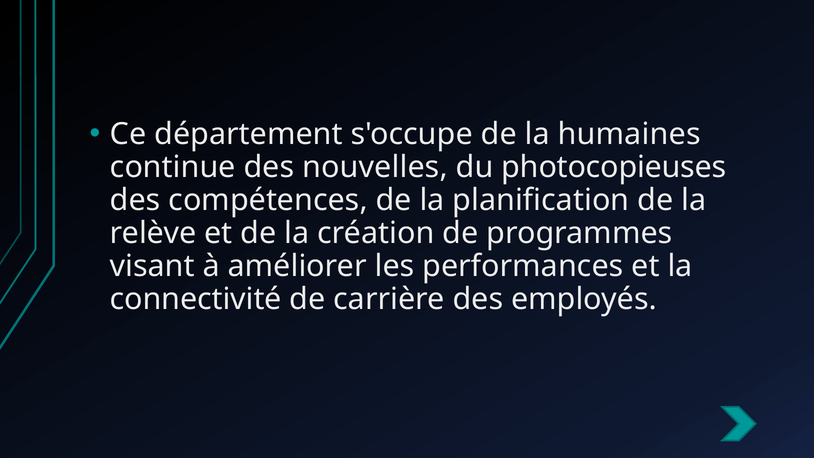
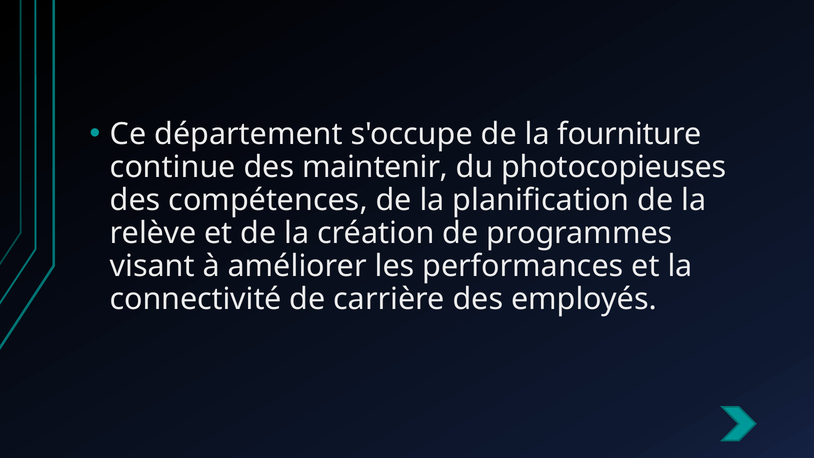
humaines: humaines -> fourniture (629, 134)
nouvelles: nouvelles -> maintenir (375, 167)
